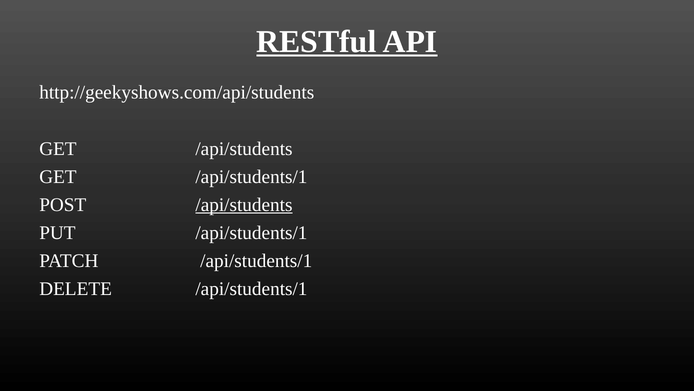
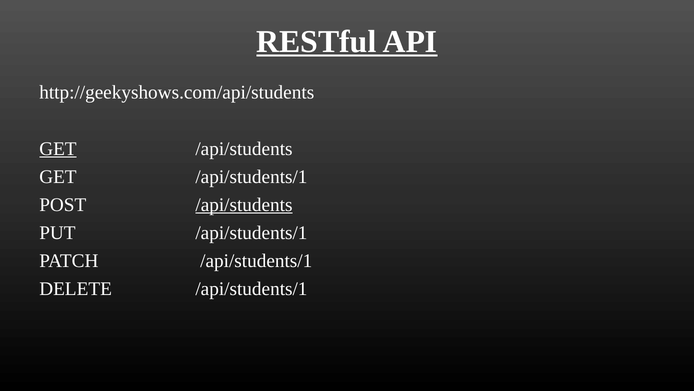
GET underline: none -> present (58, 148)
